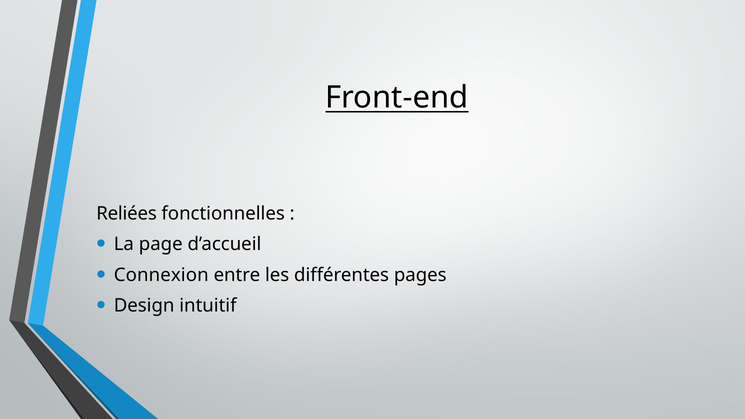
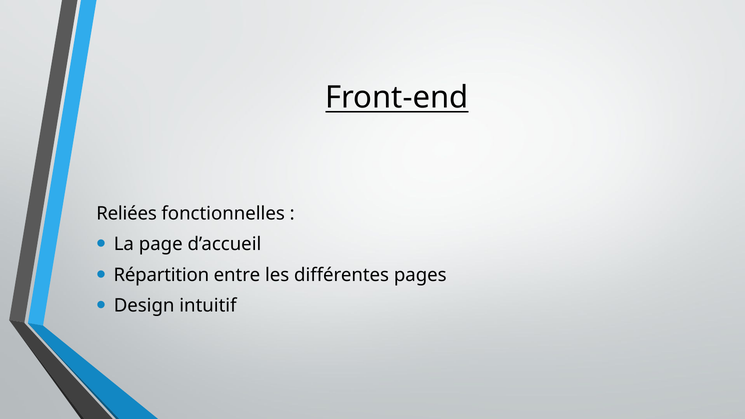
Connexion: Connexion -> Répartition (161, 275)
